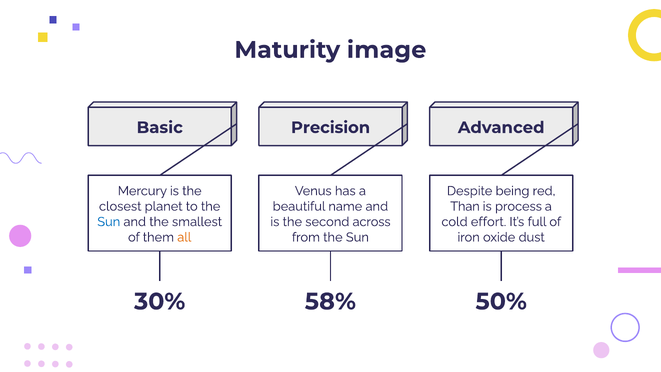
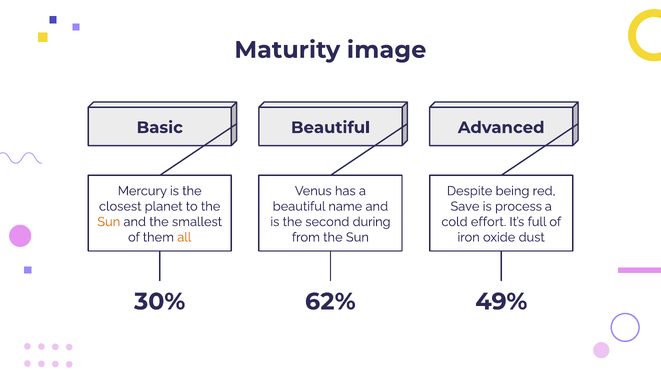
Precision: Precision -> Beautiful (330, 128)
Than: Than -> Save (465, 206)
Sun colour: blue -> orange (109, 222)
across: across -> during (372, 222)
58%: 58% -> 62% (330, 301)
50%: 50% -> 49% (501, 301)
